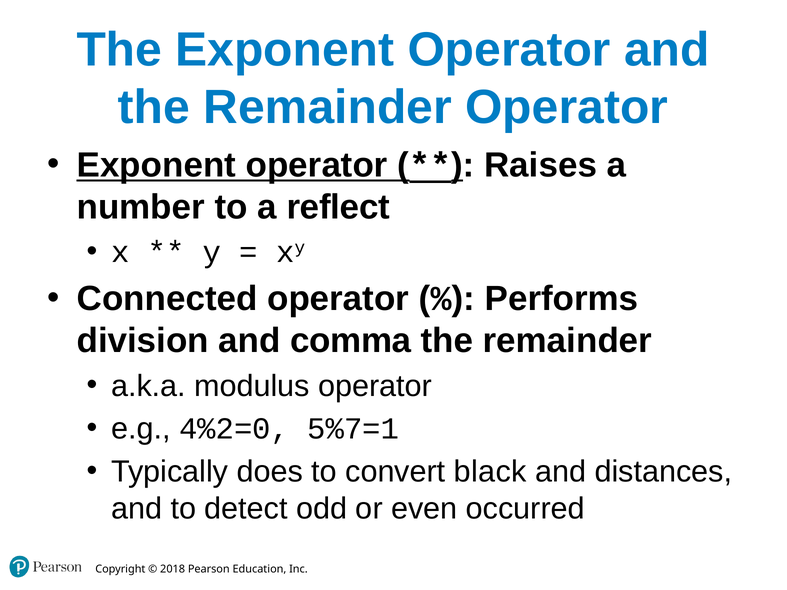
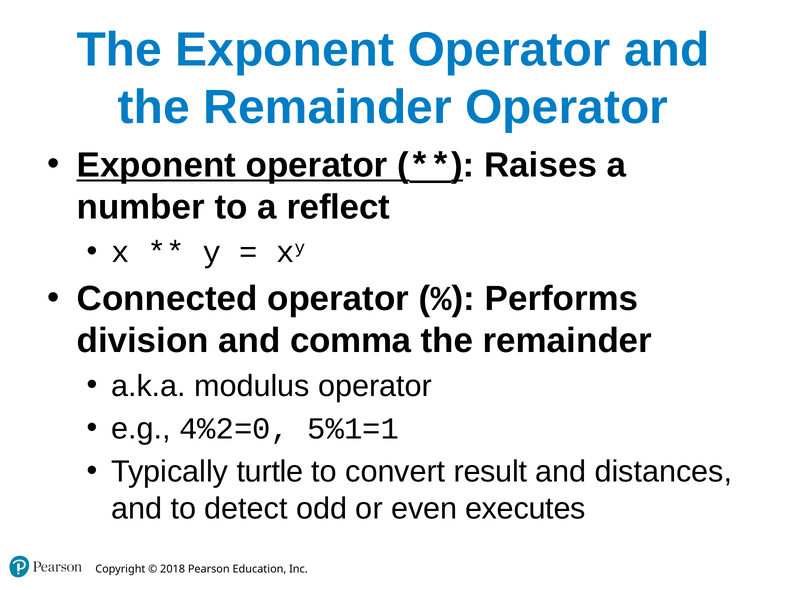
5%7=1: 5%7=1 -> 5%1=1 (353, 429)
does: does -> turtle (270, 472)
black: black -> result (491, 472)
occurred: occurred -> executes (525, 509)
